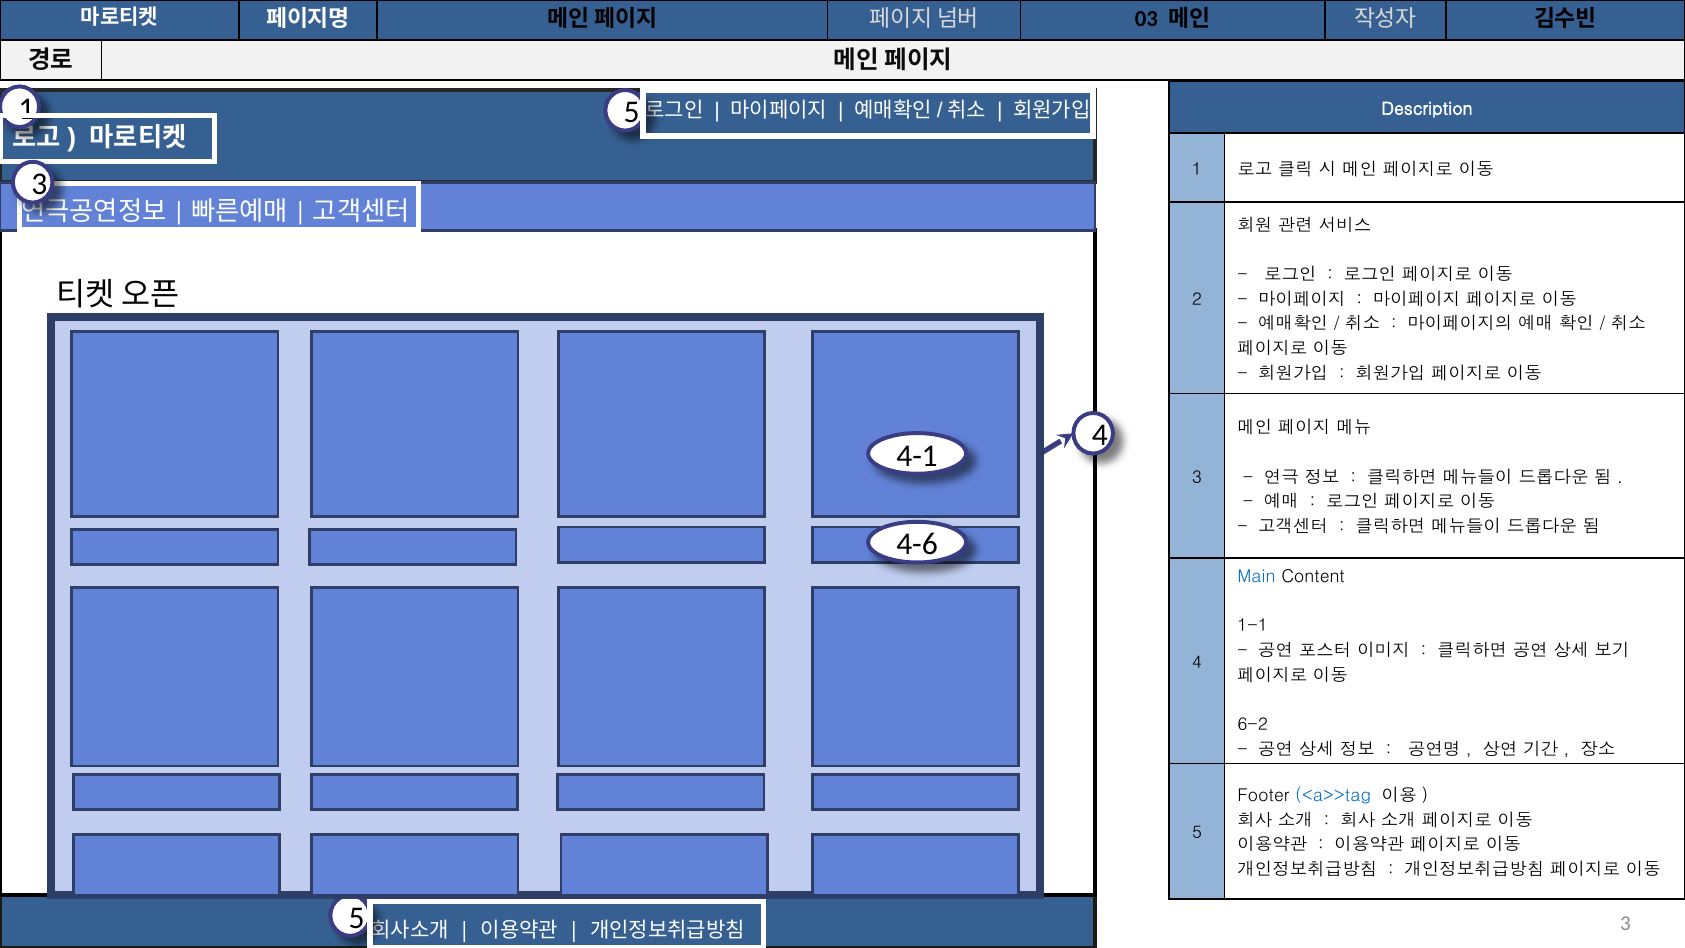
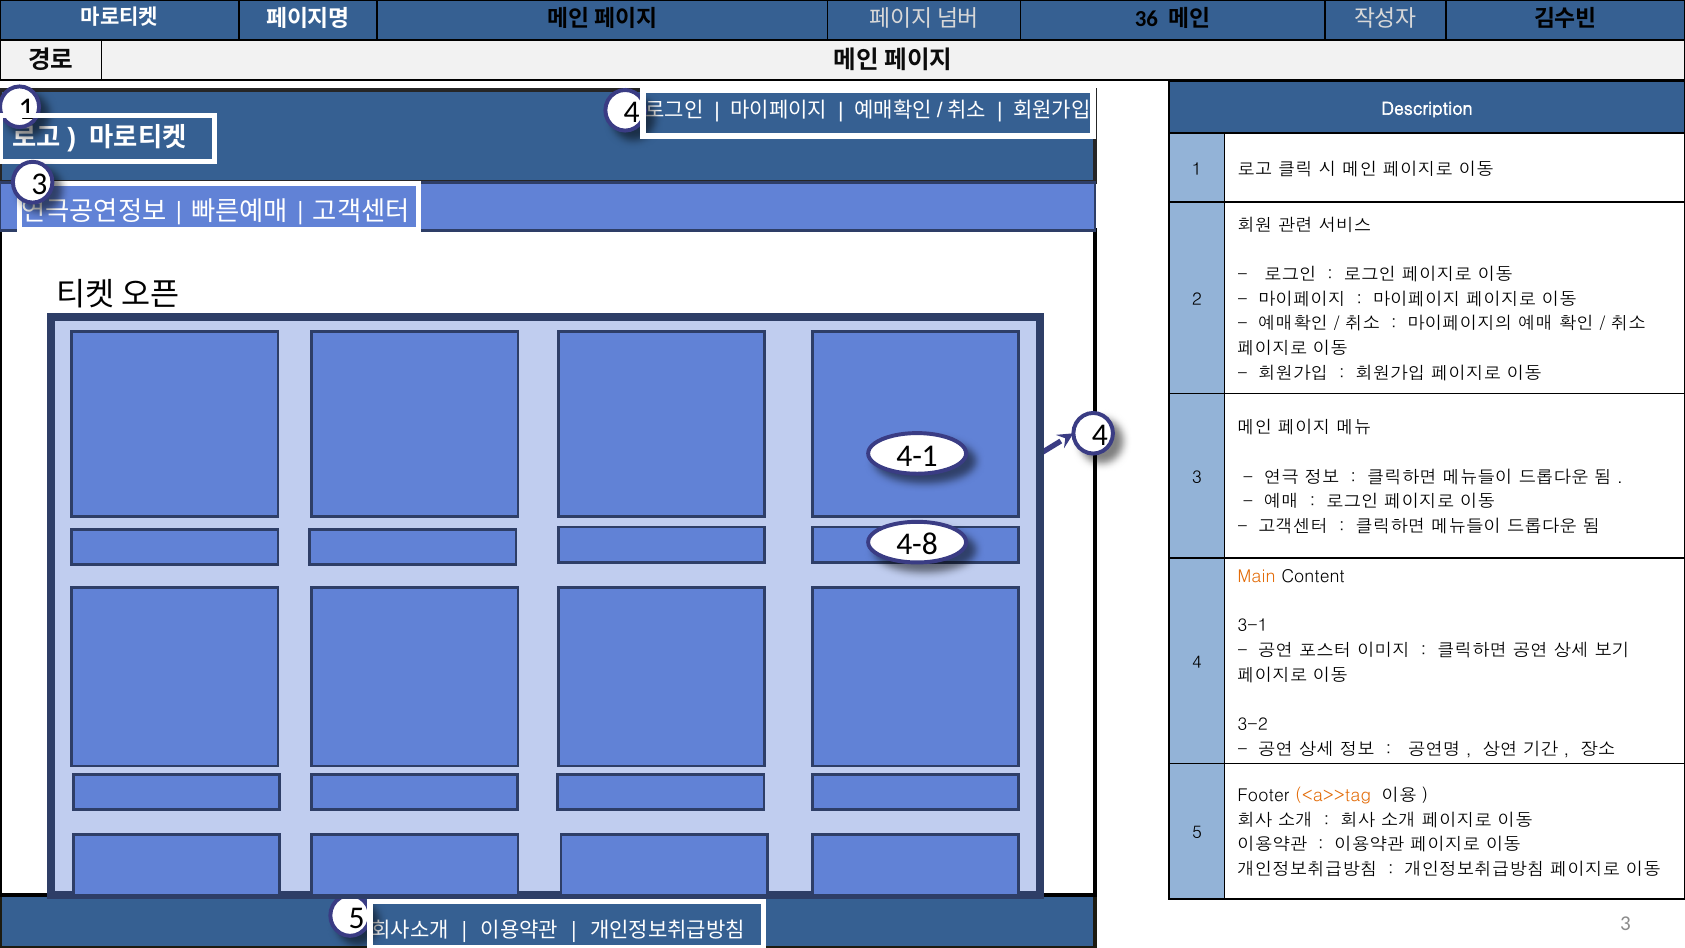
03: 03 -> 36 (1147, 19)
5: 5 -> 4 (632, 112)
4-6: 4-6 -> 4-8 (917, 544)
Main colour: blue -> orange (1256, 577)
1-1: 1-1 -> 3-1 (1253, 626)
6-2: 6-2 -> 3-2 (1253, 725)
<a>>tag colour: blue -> orange (1333, 796)
